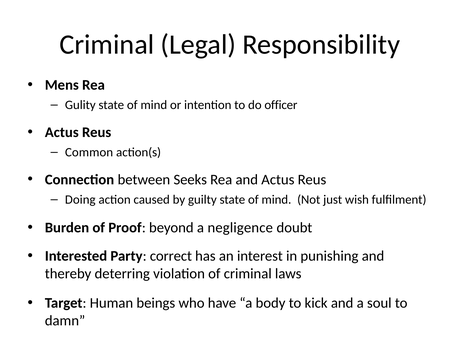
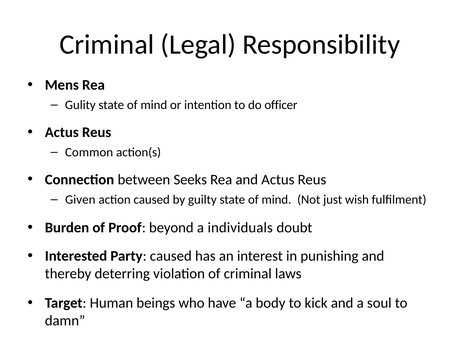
Doing: Doing -> Given (80, 199)
negligence: negligence -> individuals (240, 228)
Party correct: correct -> caused (171, 256)
